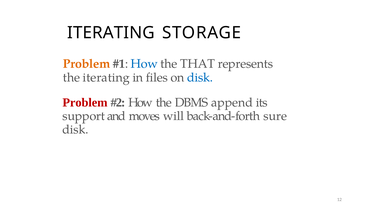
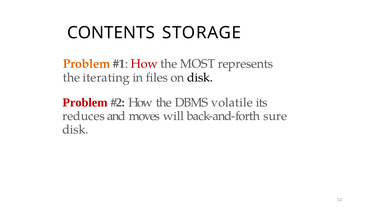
ITERATING: ITERATING -> CONTENTS (111, 33)
How colour: blue -> red (144, 64)
THAT: THAT -> MOST (198, 64)
disk colour: blue -> black (200, 77)
append: append -> volatile (232, 102)
support: support -> reduces (84, 116)
